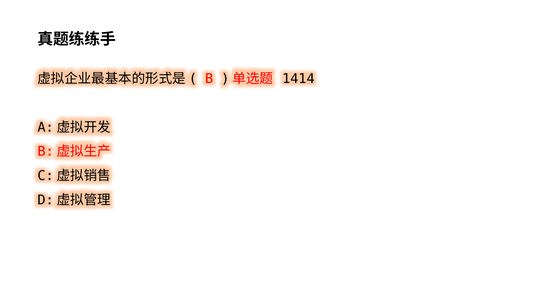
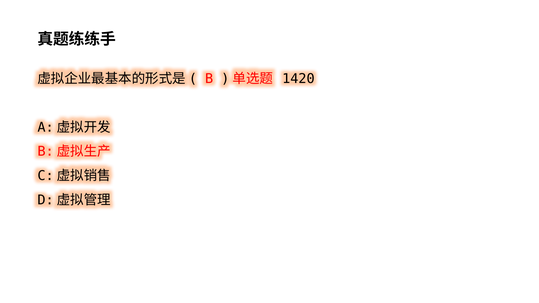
1414: 1414 -> 1420 (298, 79)
